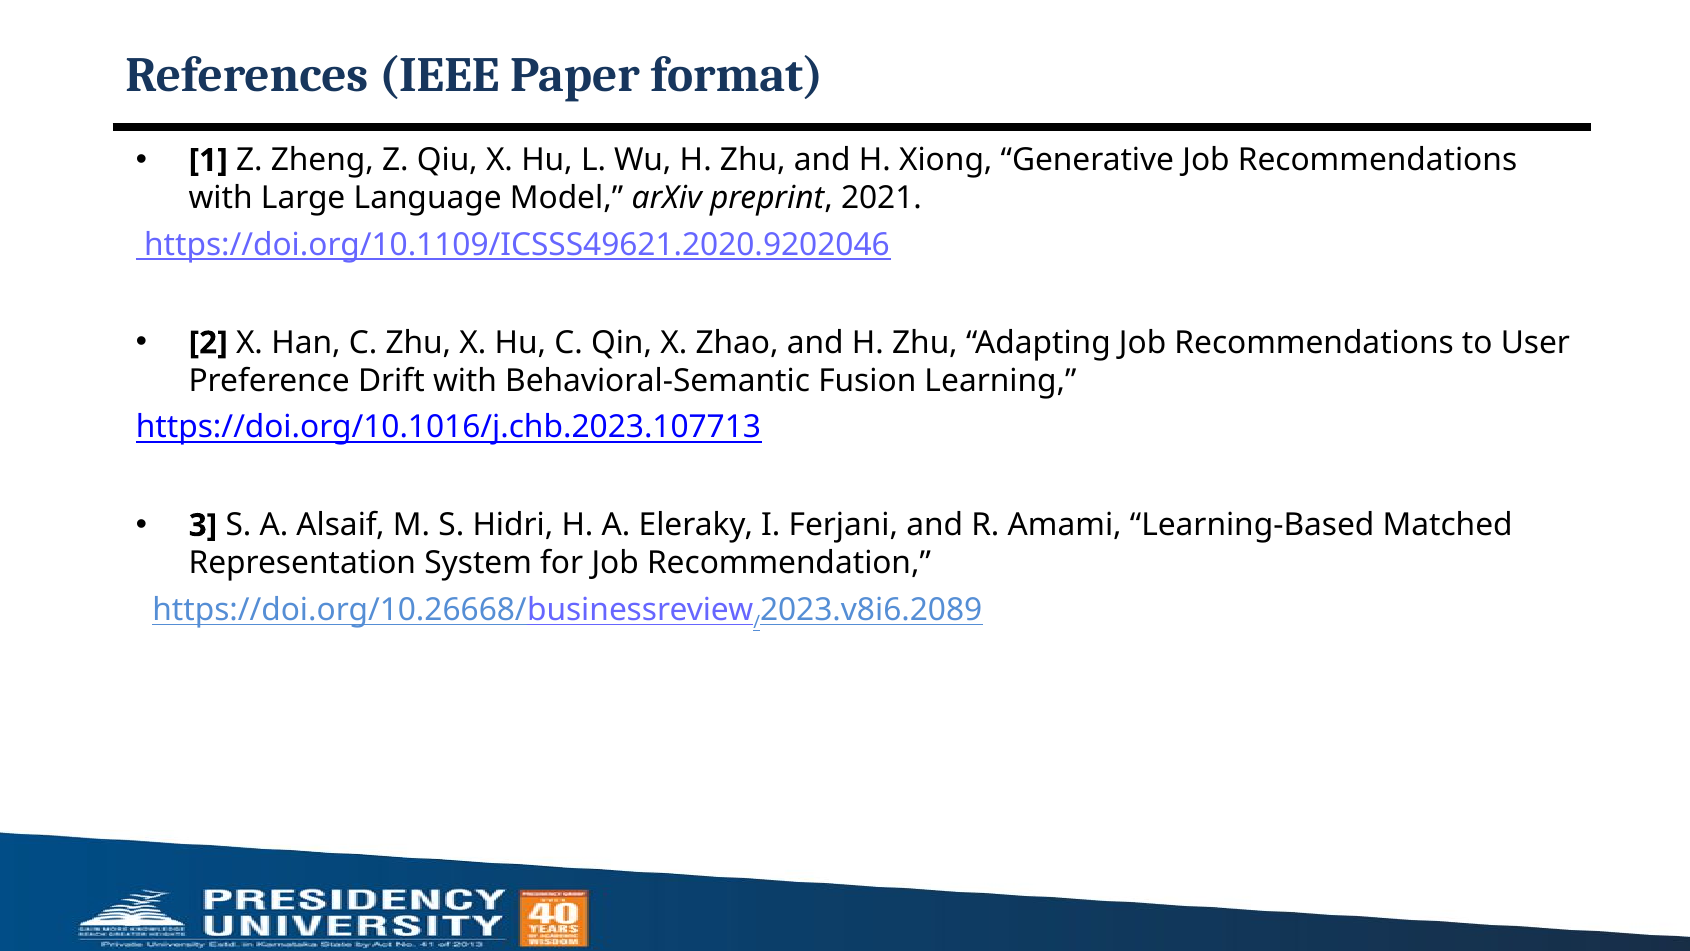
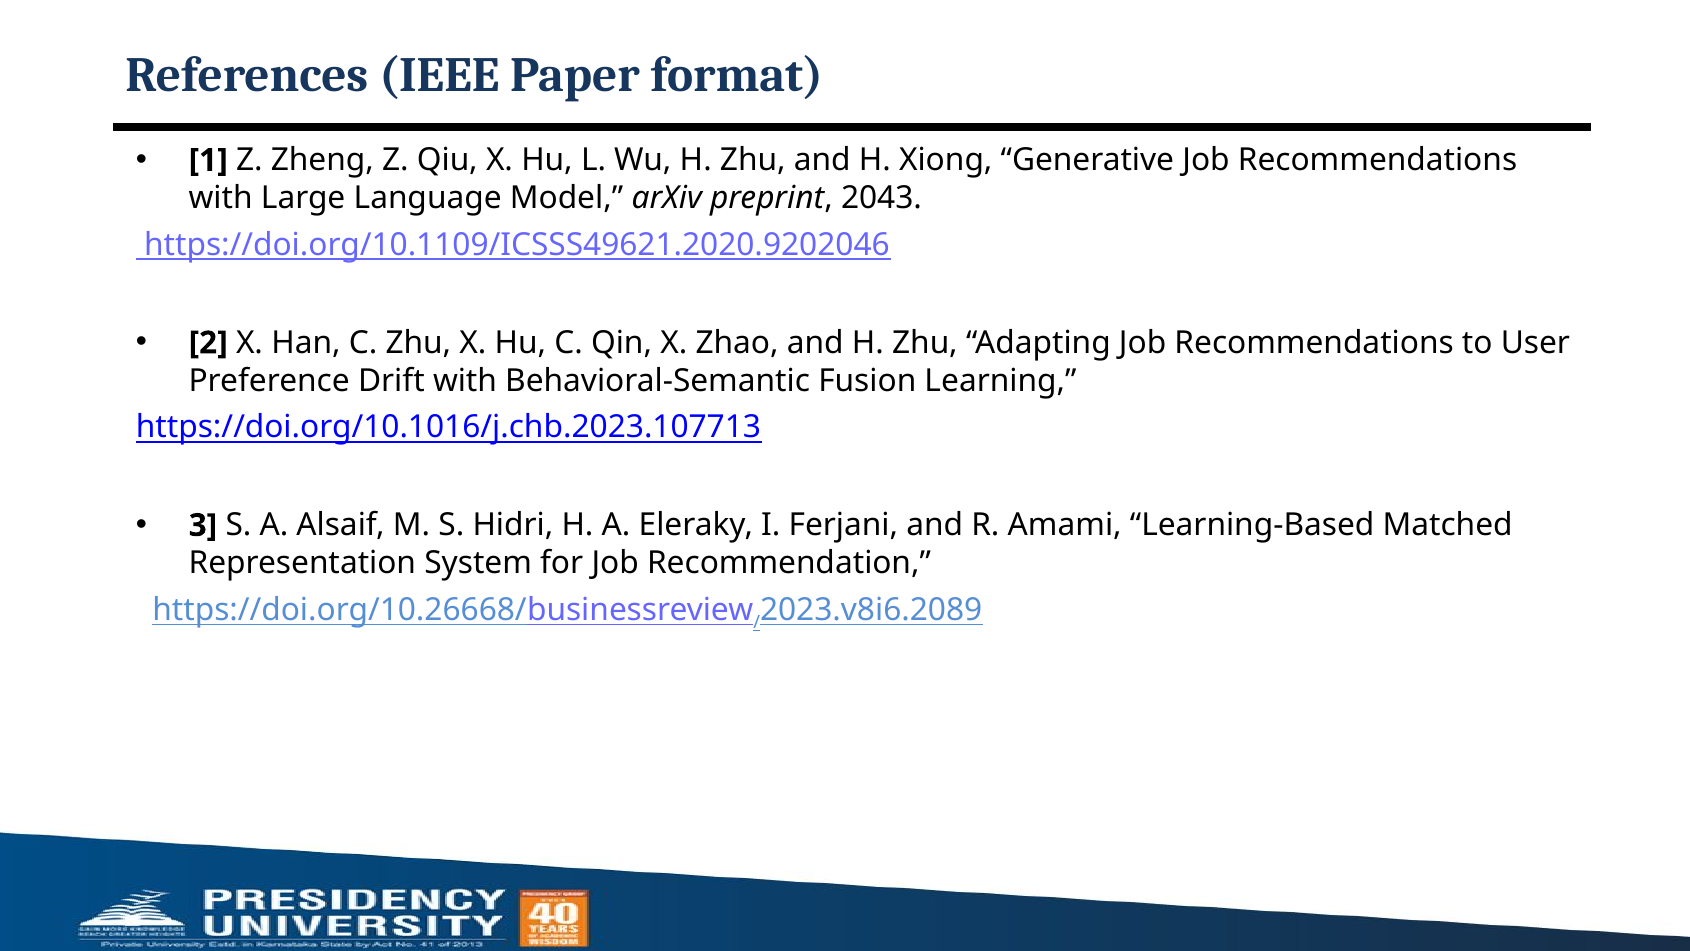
2021: 2021 -> 2043 (881, 198)
